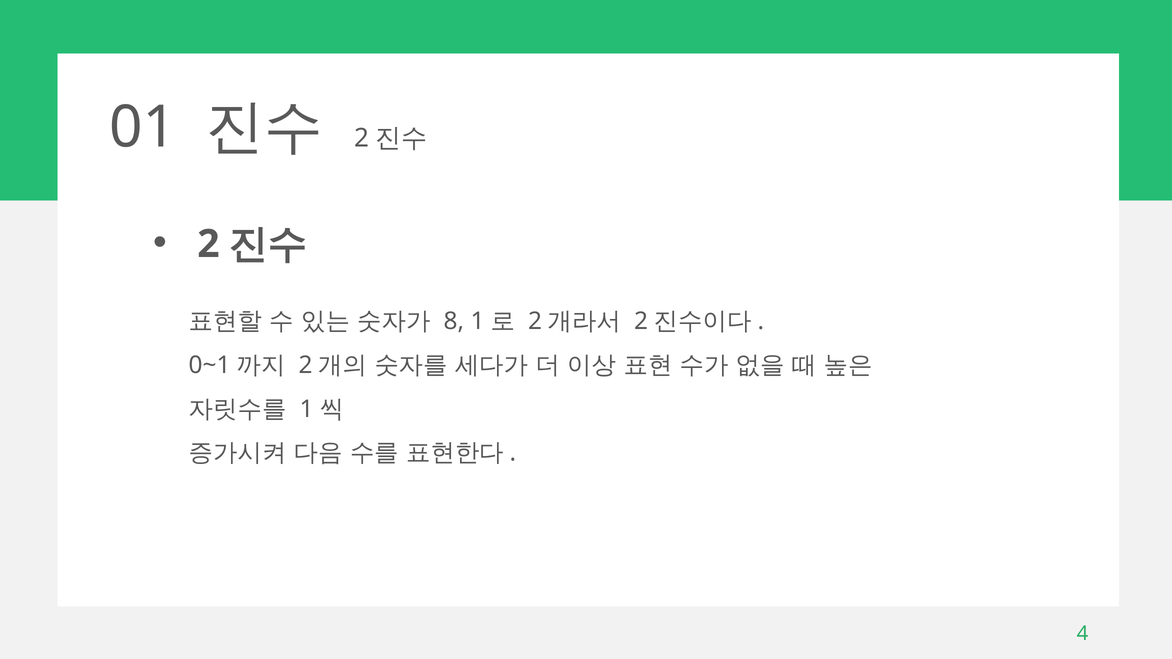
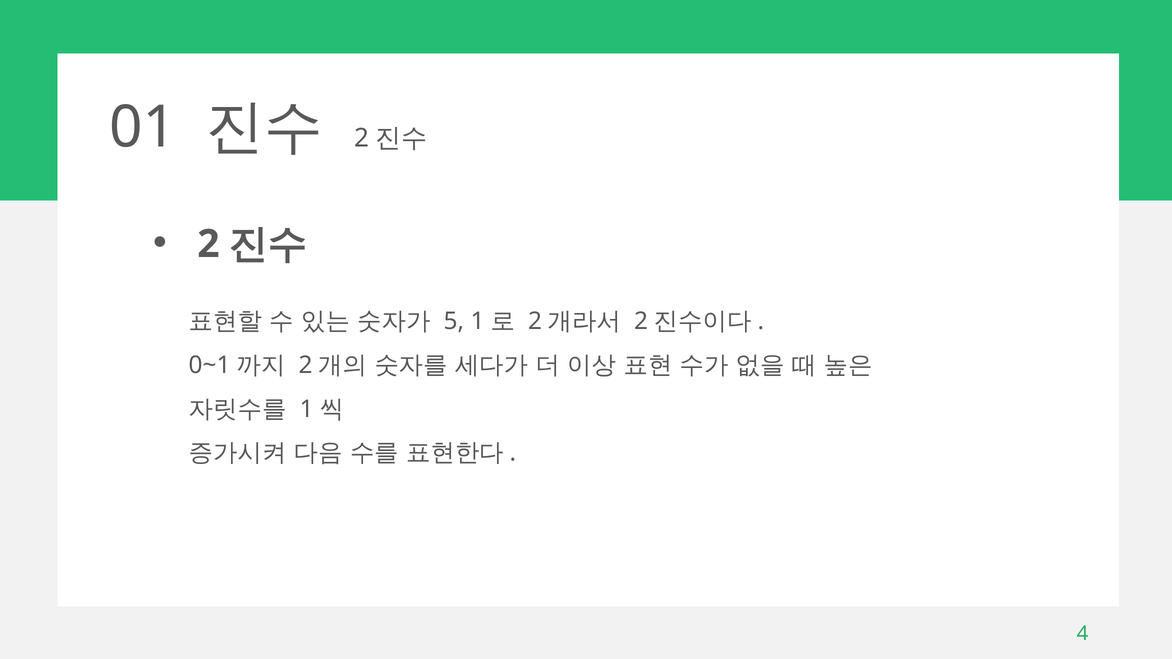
8: 8 -> 5 (454, 321)
